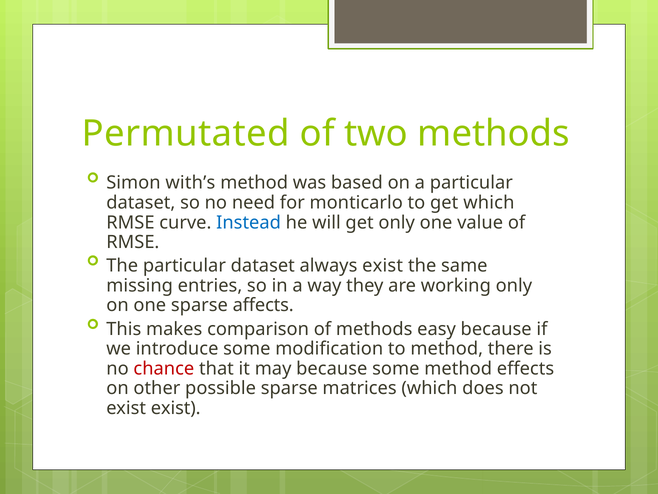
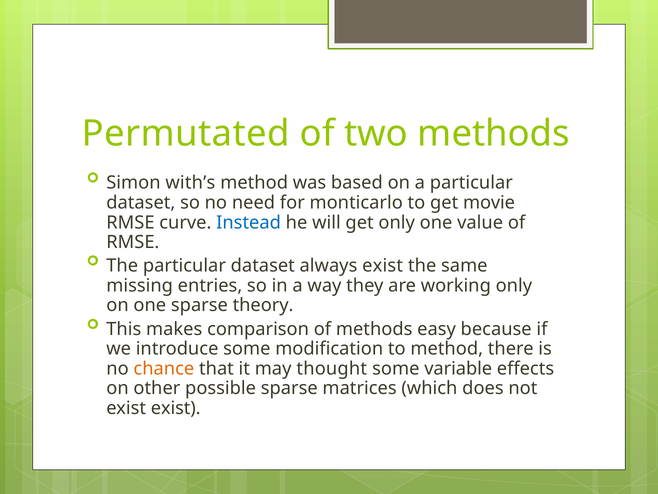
get which: which -> movie (489, 203)
affects: affects -> theory (263, 305)
chance colour: red -> orange (164, 368)
may because: because -> thought (332, 368)
some method: method -> variable (458, 368)
